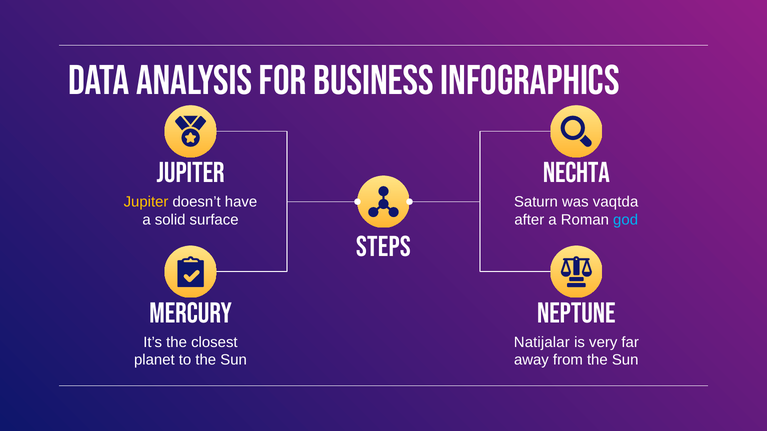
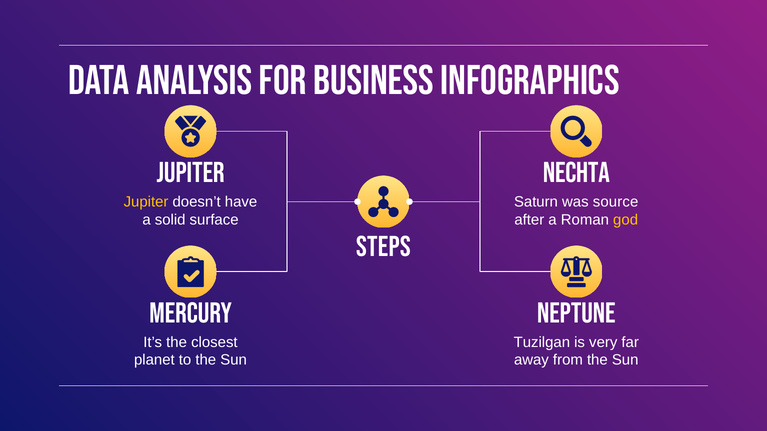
vaqtda: vaqtda -> source (616, 202)
god colour: light blue -> yellow (626, 220)
Natijalar: Natijalar -> Tuzilgan (542, 342)
